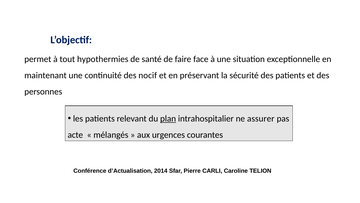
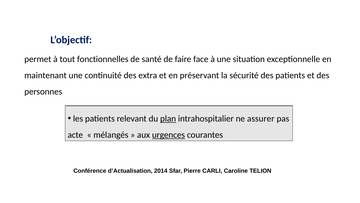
hypothermies: hypothermies -> fonctionnelles (103, 59)
nocif: nocif -> extra (148, 75)
urgences underline: none -> present (168, 134)
